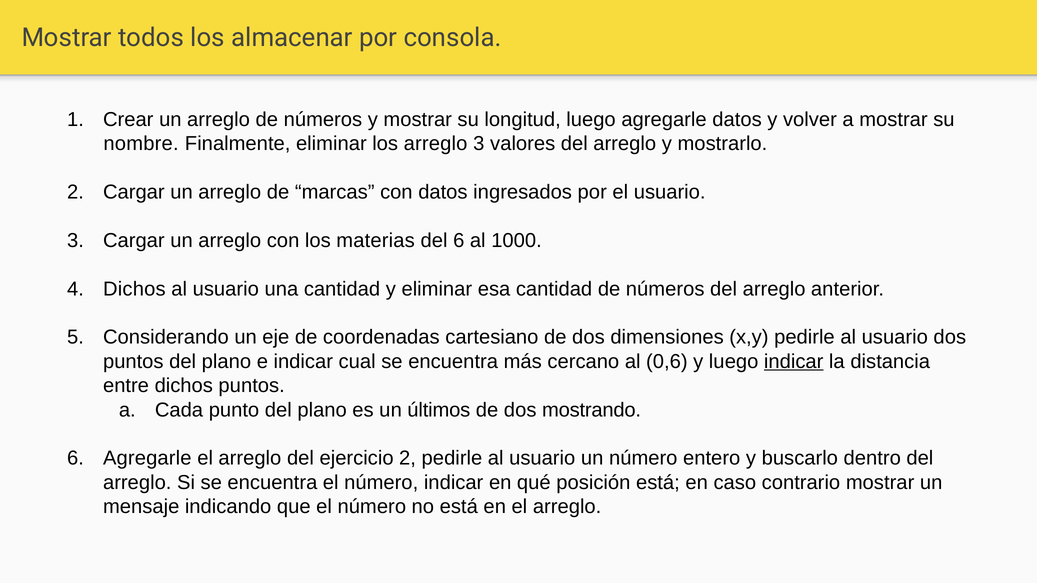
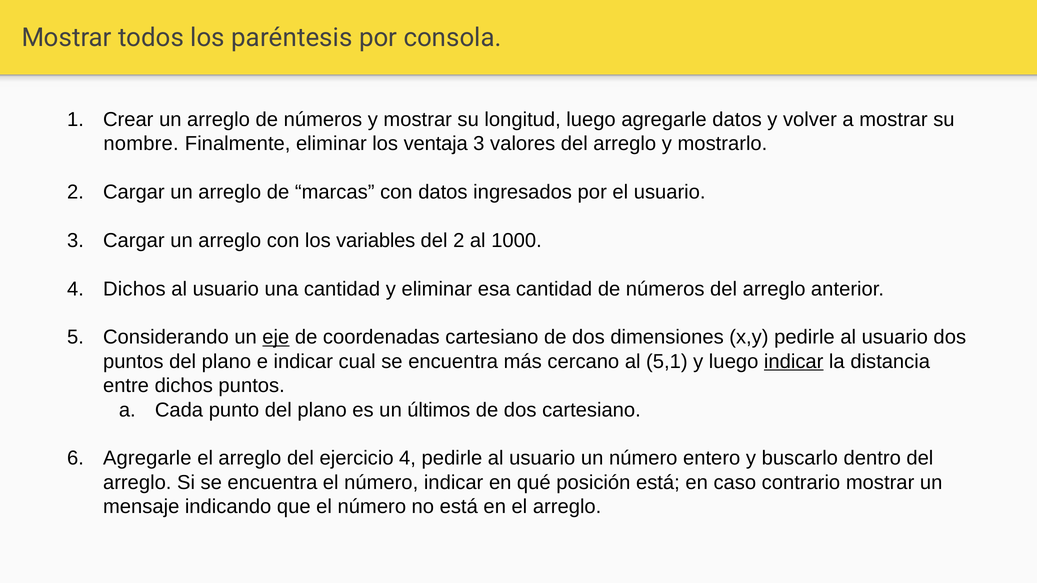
almacenar: almacenar -> paréntesis (292, 38)
los arreglo: arreglo -> ventaja (436, 144)
materias: materias -> variables (376, 241)
del 6: 6 -> 2 (459, 241)
eje underline: none -> present (276, 337)
0,6: 0,6 -> 5,1 (667, 362)
dos mostrando: mostrando -> cartesiano (591, 410)
ejercicio 2: 2 -> 4 (408, 459)
